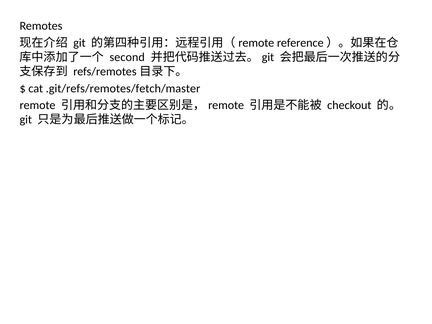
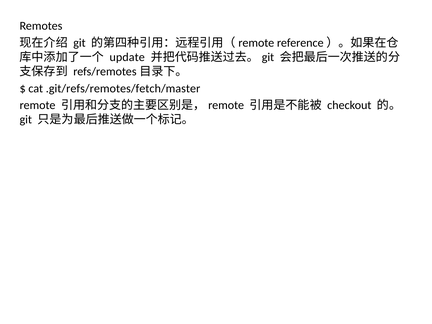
second: second -> update (127, 57)
